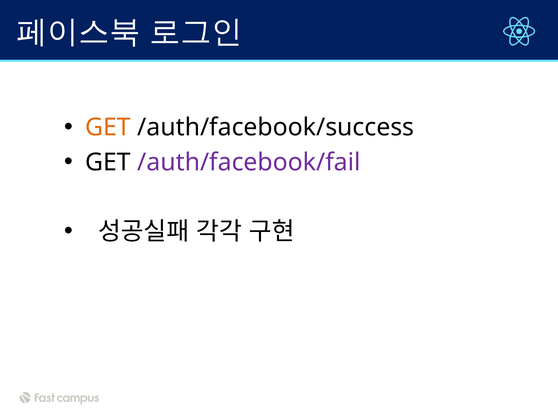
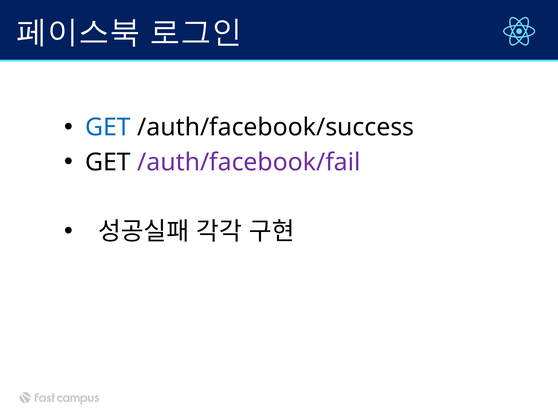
GET colour: orange -> blue (108, 128)
